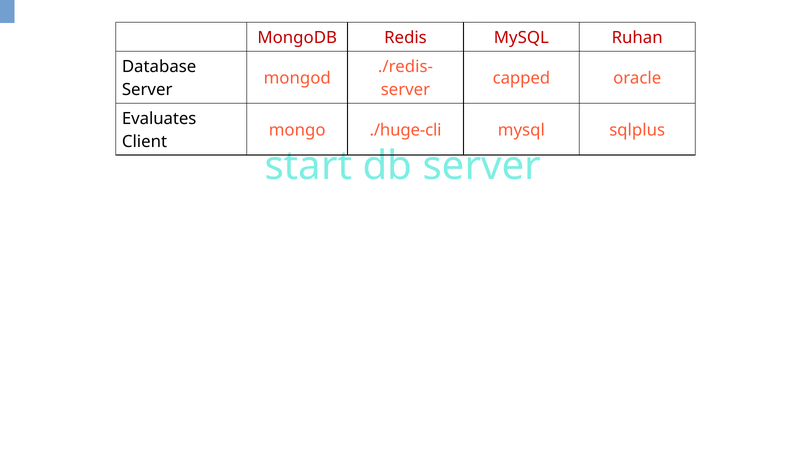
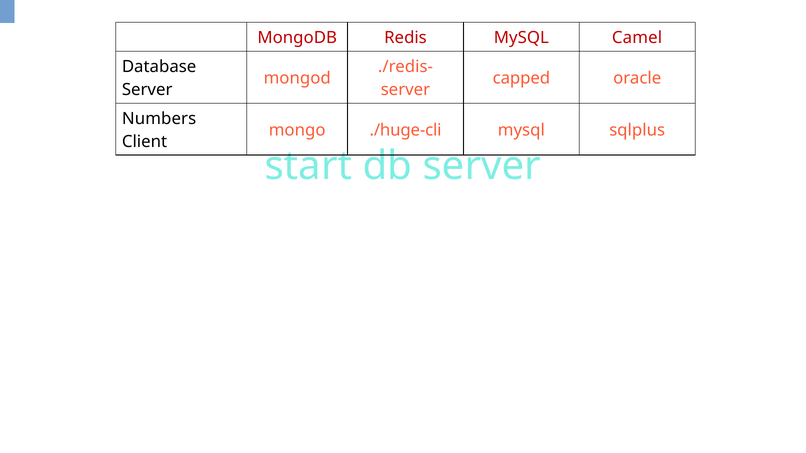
Ruhan: Ruhan -> Camel (637, 38)
Evaluates: Evaluates -> Numbers (159, 119)
